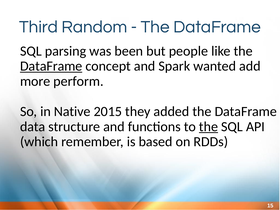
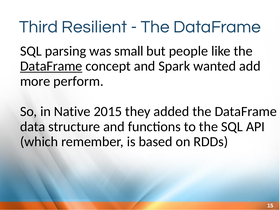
Random: Random -> Resilient (94, 27)
been: been -> small (129, 51)
the underline: present -> none (208, 127)
